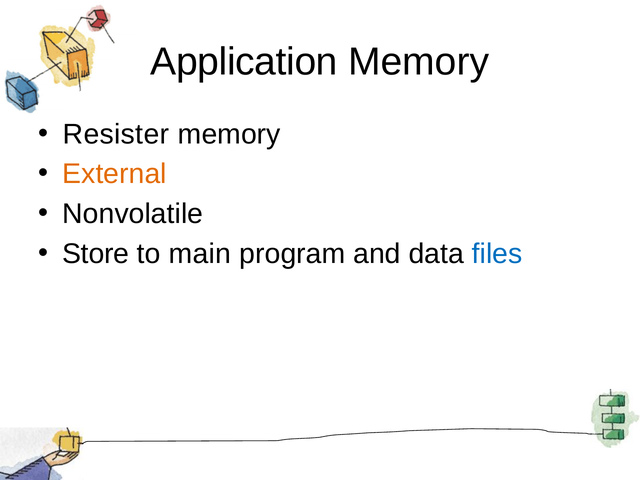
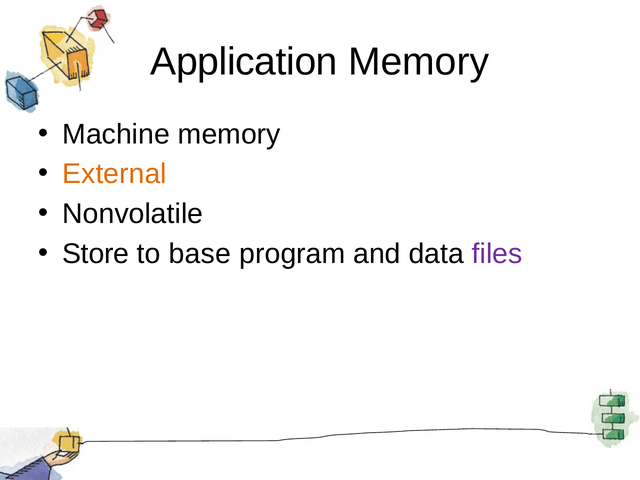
Resister: Resister -> Machine (116, 134)
main: main -> base (200, 254)
files colour: blue -> purple (497, 254)
